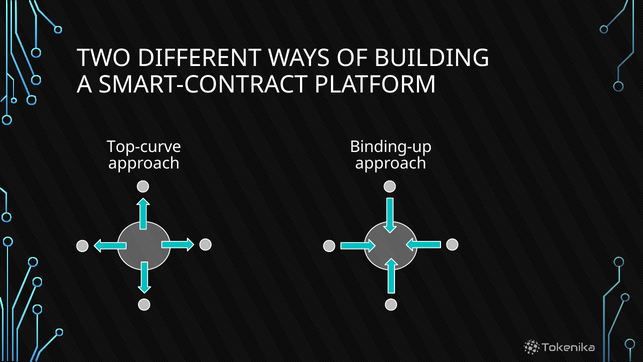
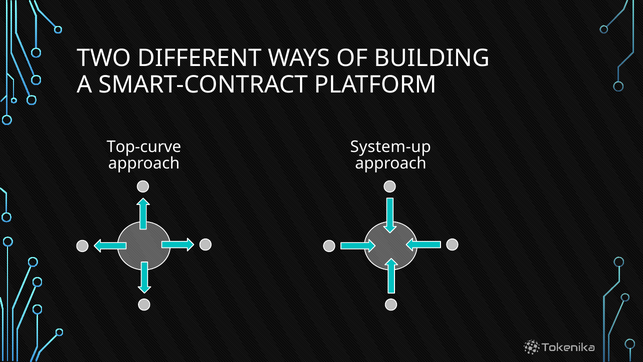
Binding-up: Binding-up -> System-up (391, 147)
